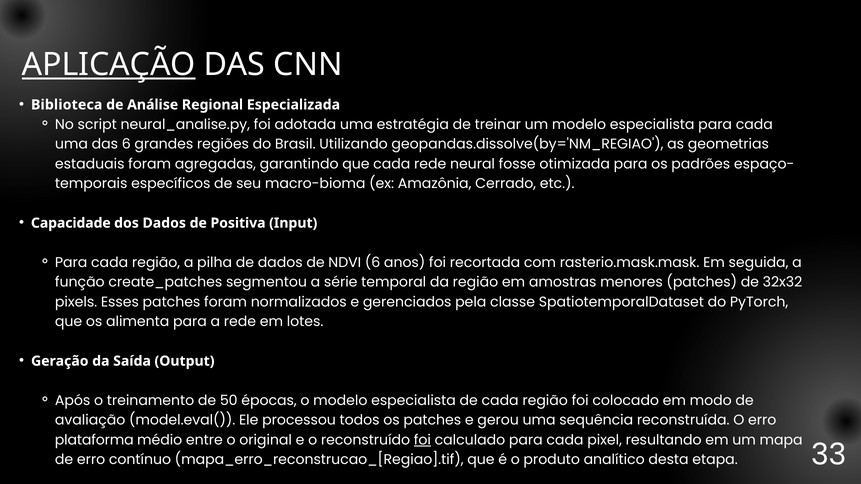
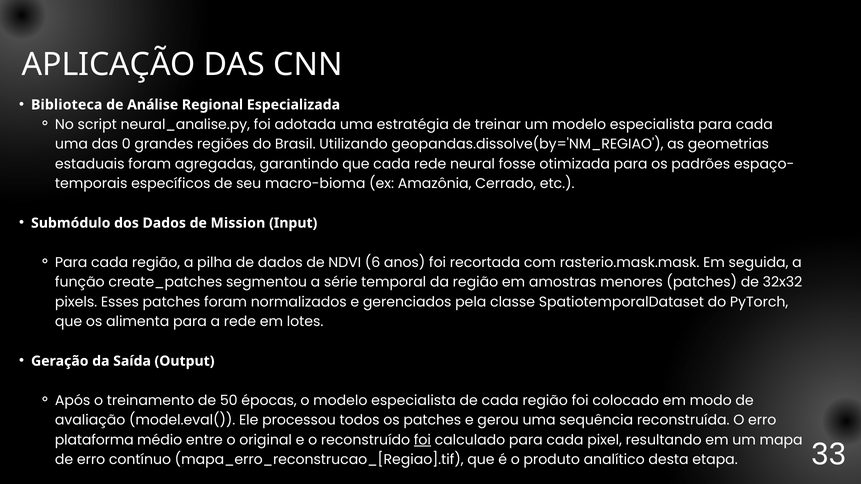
APLICAÇÃO underline: present -> none (109, 65)
das 6: 6 -> 0 (126, 144)
Capacidade: Capacidade -> Submódulo (71, 223)
Positiva: Positiva -> Mission (238, 223)
